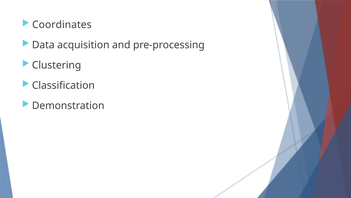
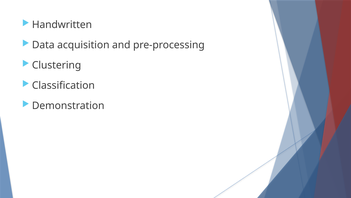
Coordinates: Coordinates -> Handwritten (62, 25)
